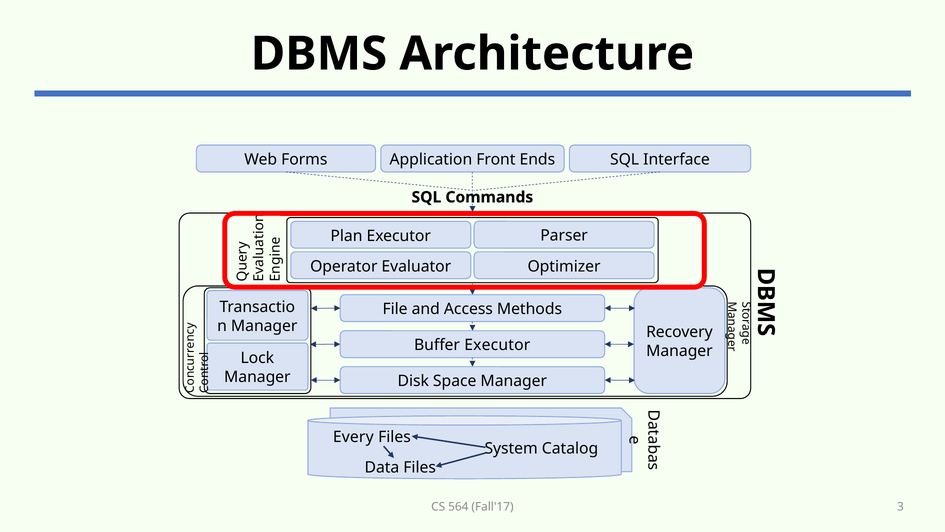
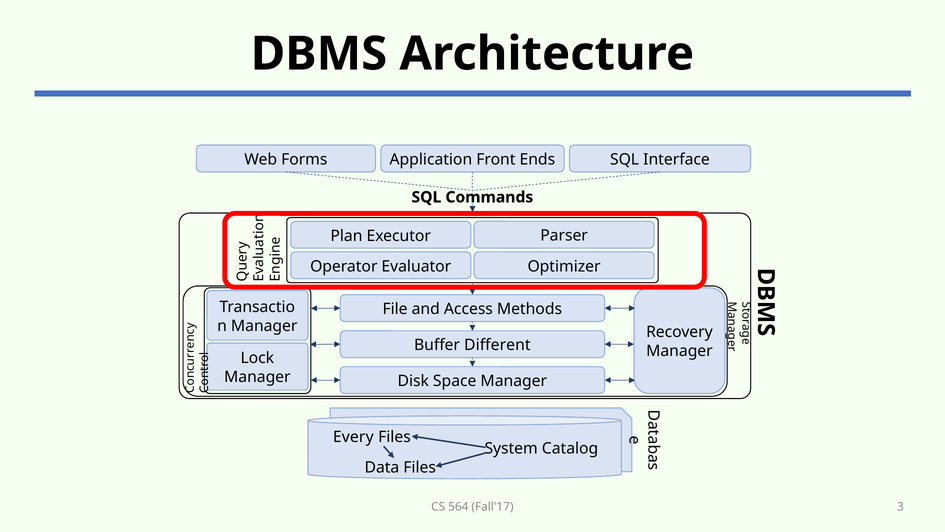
Buffer Executor: Executor -> Different (497, 345)
